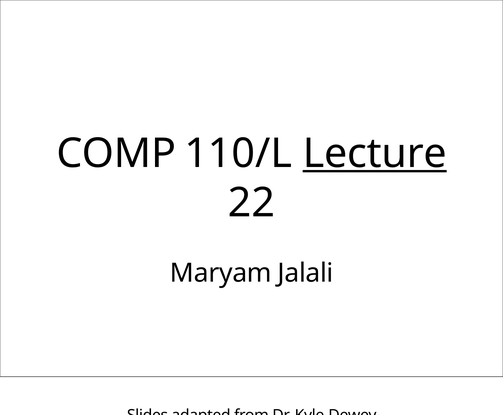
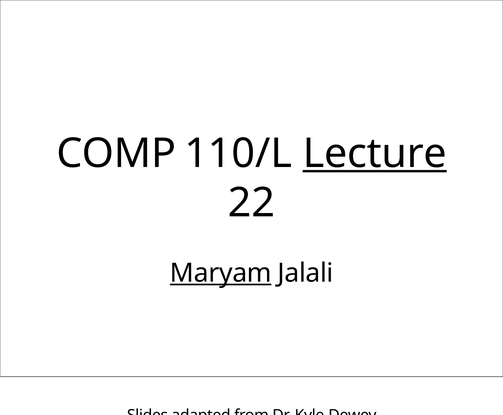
Maryam underline: none -> present (221, 273)
